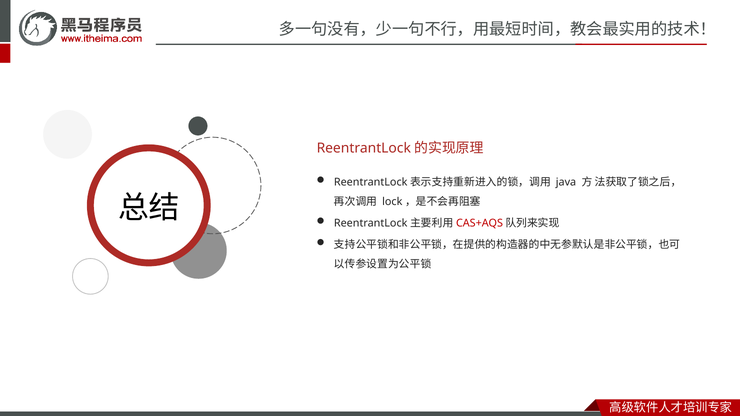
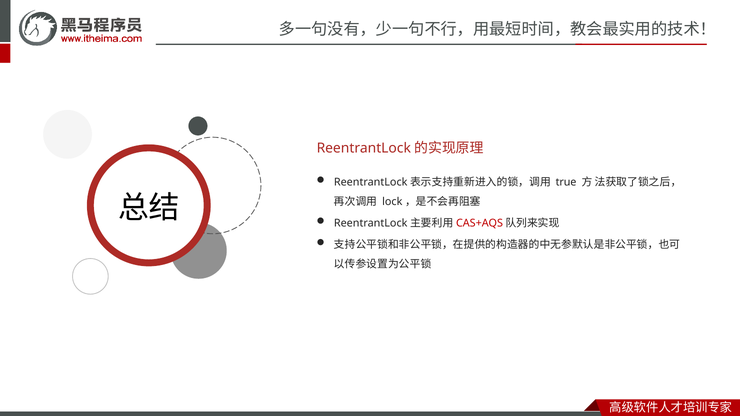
java: java -> true (566, 182)
